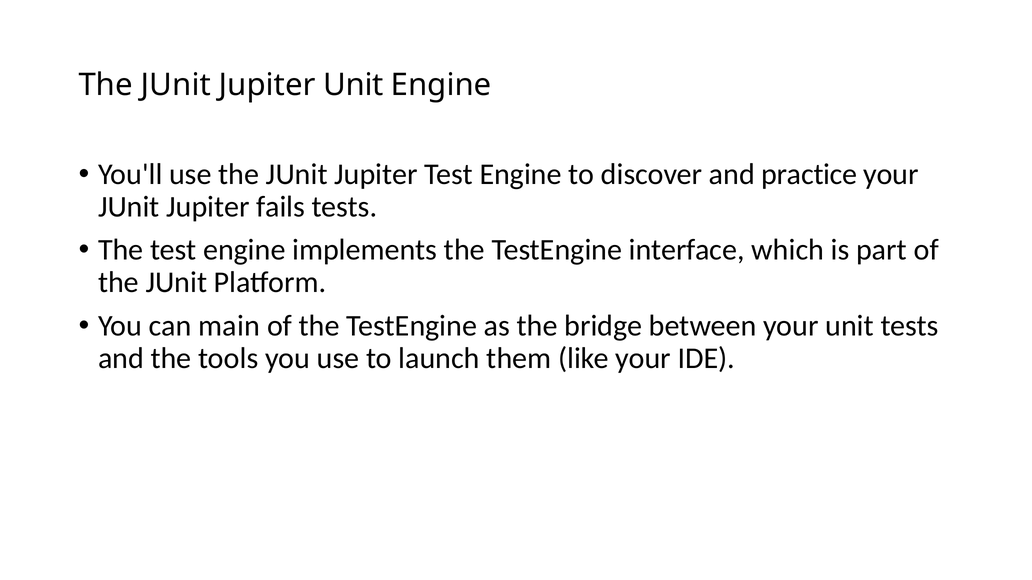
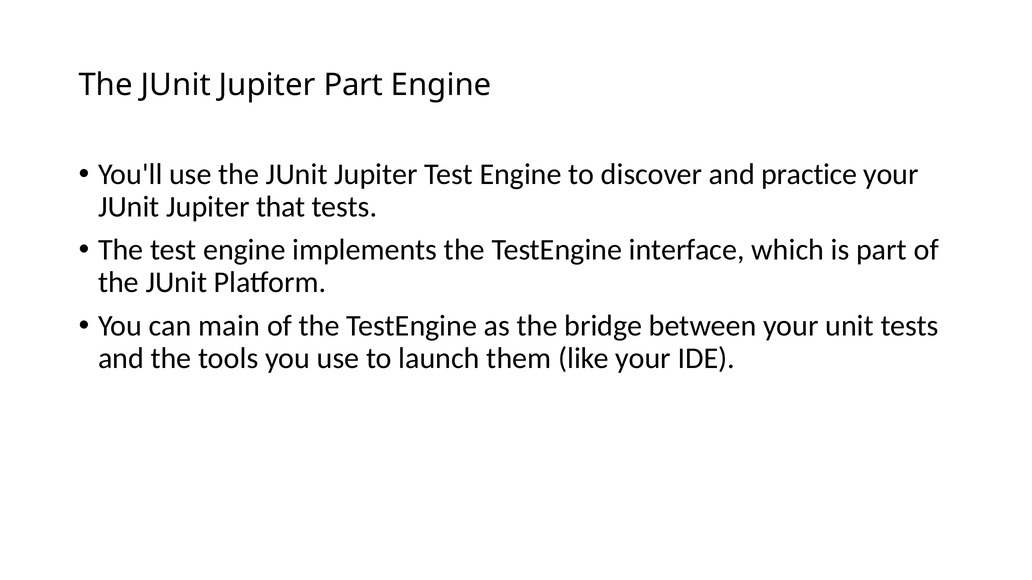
Jupiter Unit: Unit -> Part (353, 85)
fails: fails -> that (281, 207)
